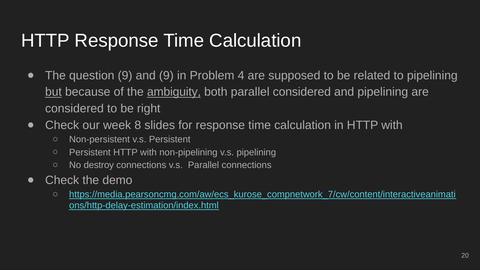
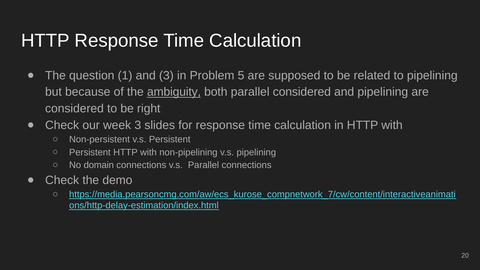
question 9: 9 -> 1 (125, 75)
and 9: 9 -> 3 (166, 75)
4: 4 -> 5 (241, 75)
but underline: present -> none (53, 92)
week 8: 8 -> 3 (138, 125)
destroy: destroy -> domain (99, 165)
